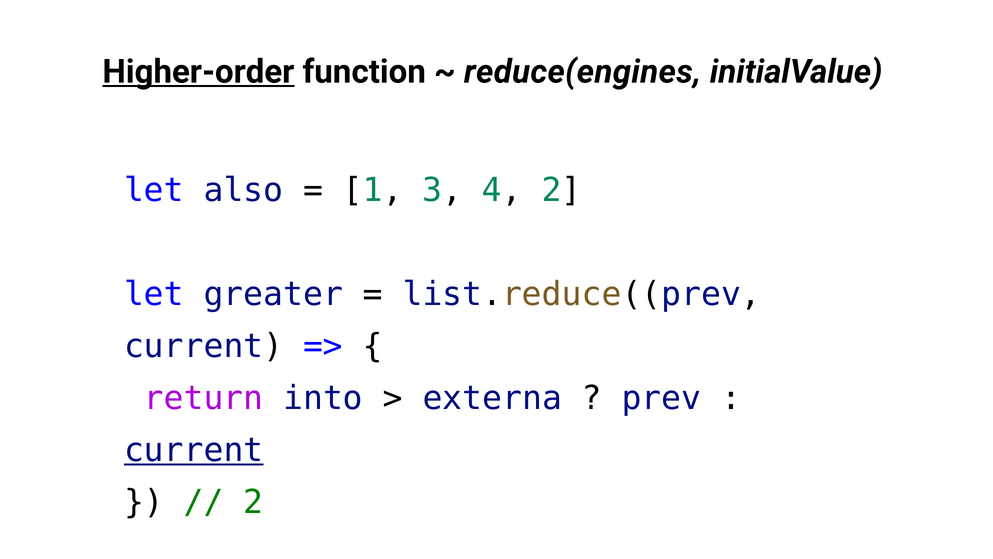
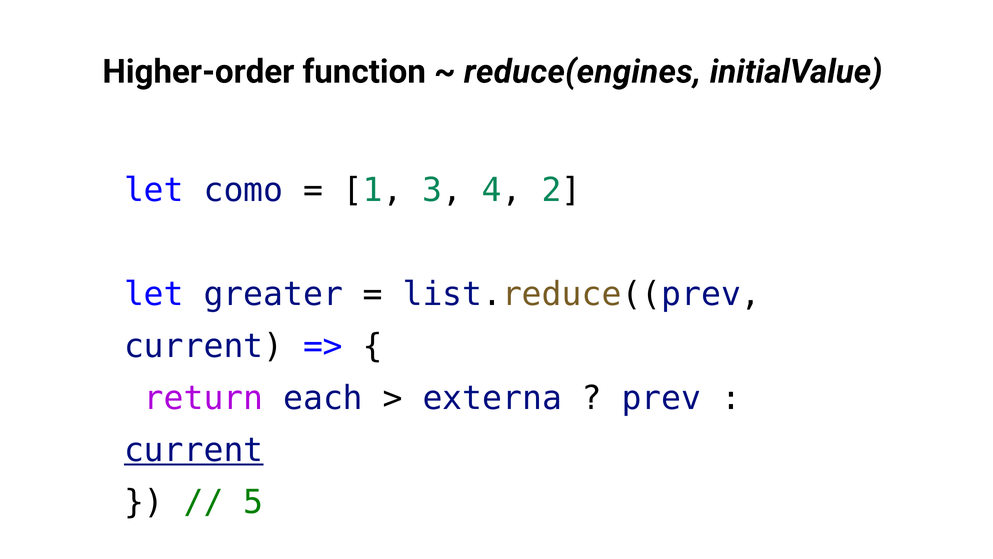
Higher-order underline: present -> none (198, 72)
also: also -> como (243, 190)
into: into -> each (323, 398)
2: 2 -> 5 (253, 502)
